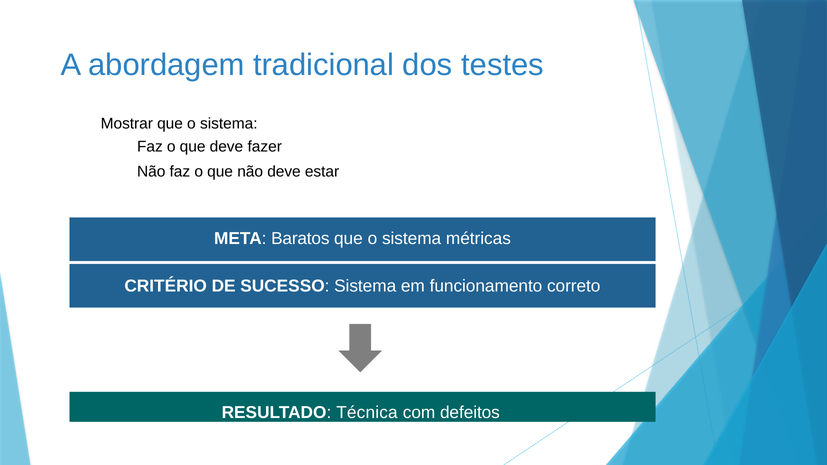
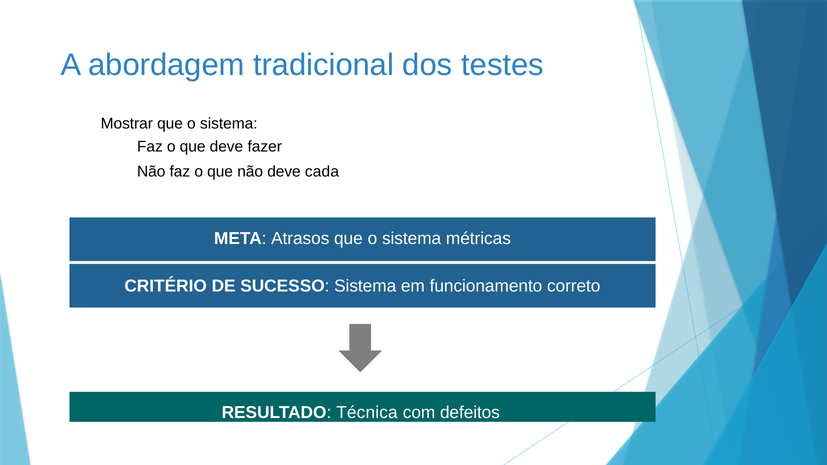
estar: estar -> cada (322, 172)
Baratos: Baratos -> Atrasos (300, 238)
